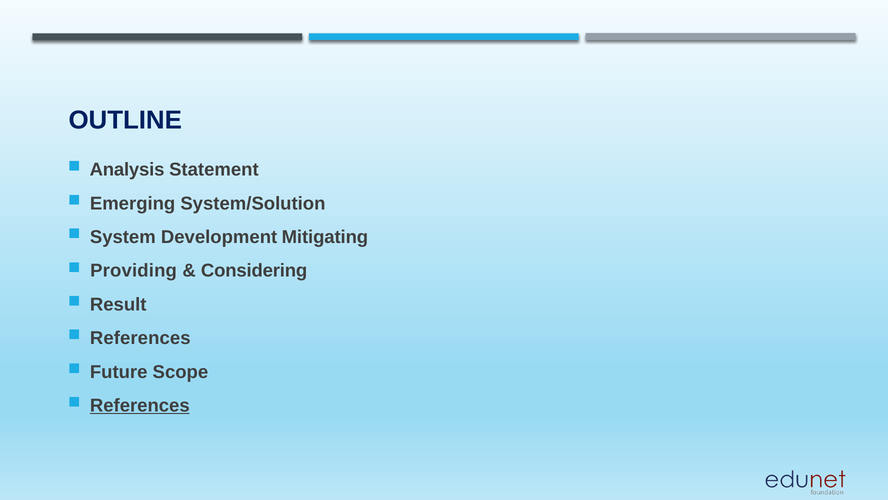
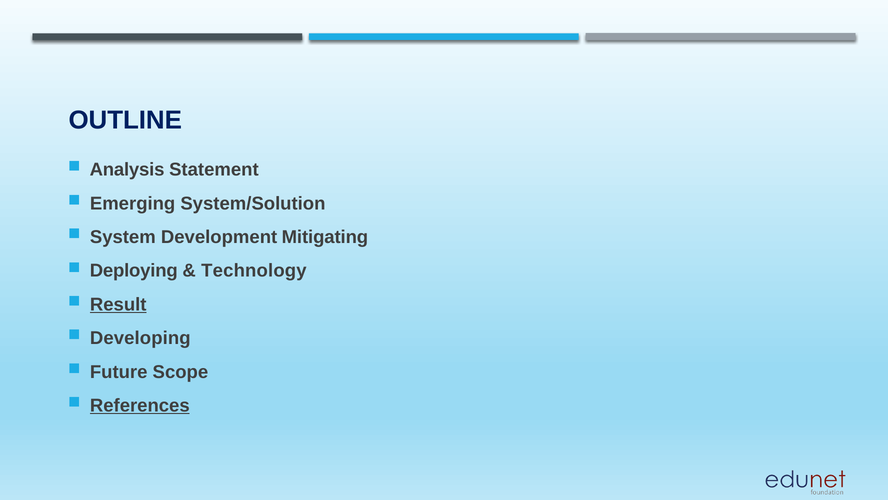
Providing: Providing -> Deploying (134, 271)
Considering: Considering -> Technology (254, 271)
Result underline: none -> present (118, 304)
References: References -> Developing (140, 338)
